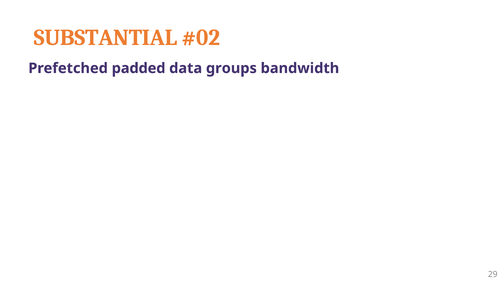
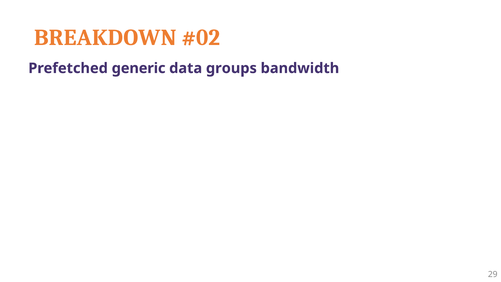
SUBSTANTIAL: SUBSTANTIAL -> BREAKDOWN (105, 38)
padded: padded -> generic (139, 68)
